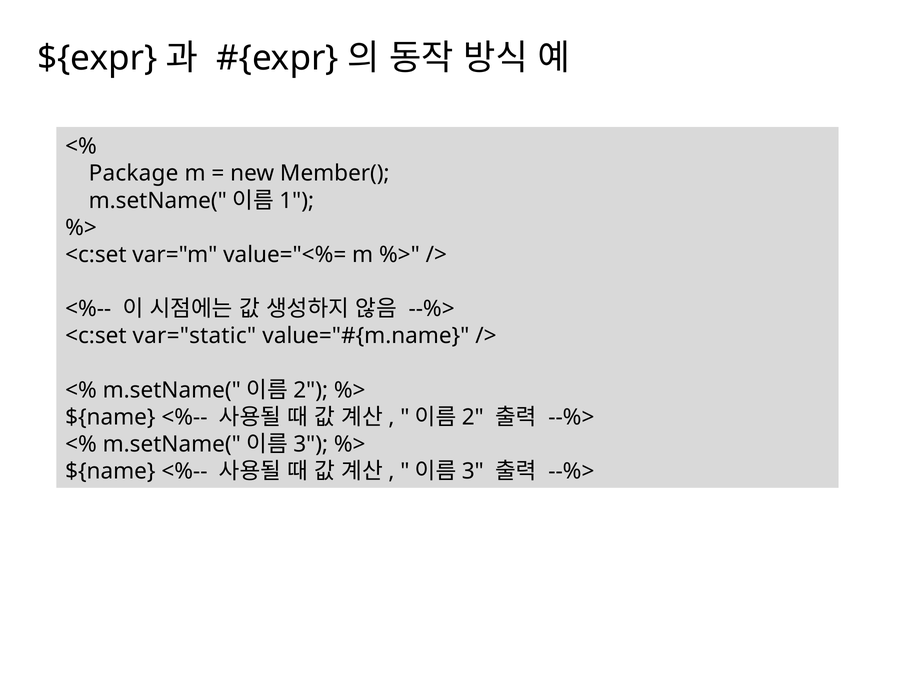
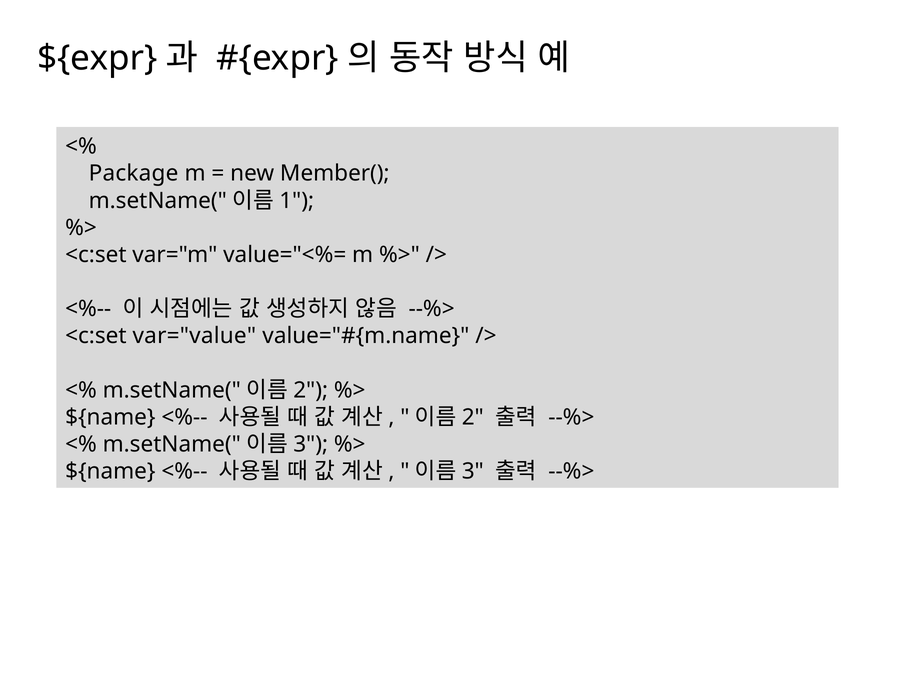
var="static: var="static -> var="value (194, 336)
